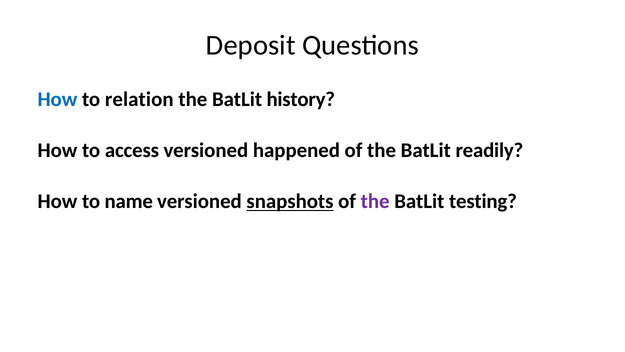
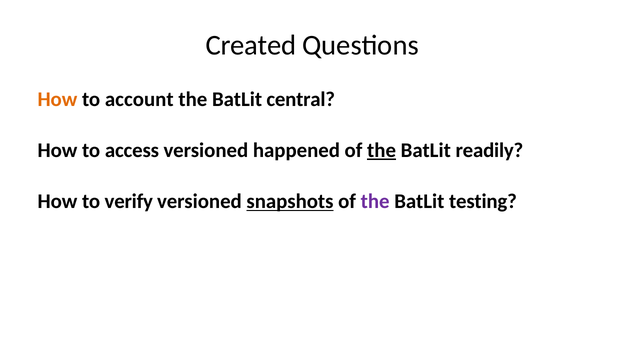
Deposit: Deposit -> Created (251, 45)
How colour: blue -> orange (57, 99)
relation: relation -> account (139, 99)
history: history -> central (301, 99)
the underline: none -> present (382, 150)
name: name -> verify (129, 201)
